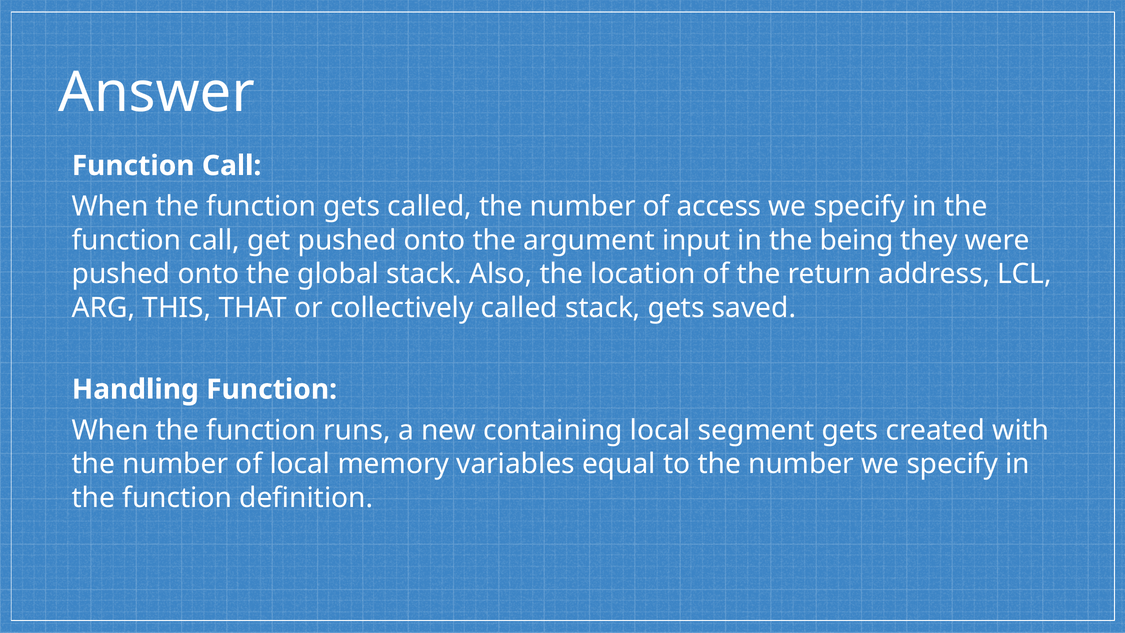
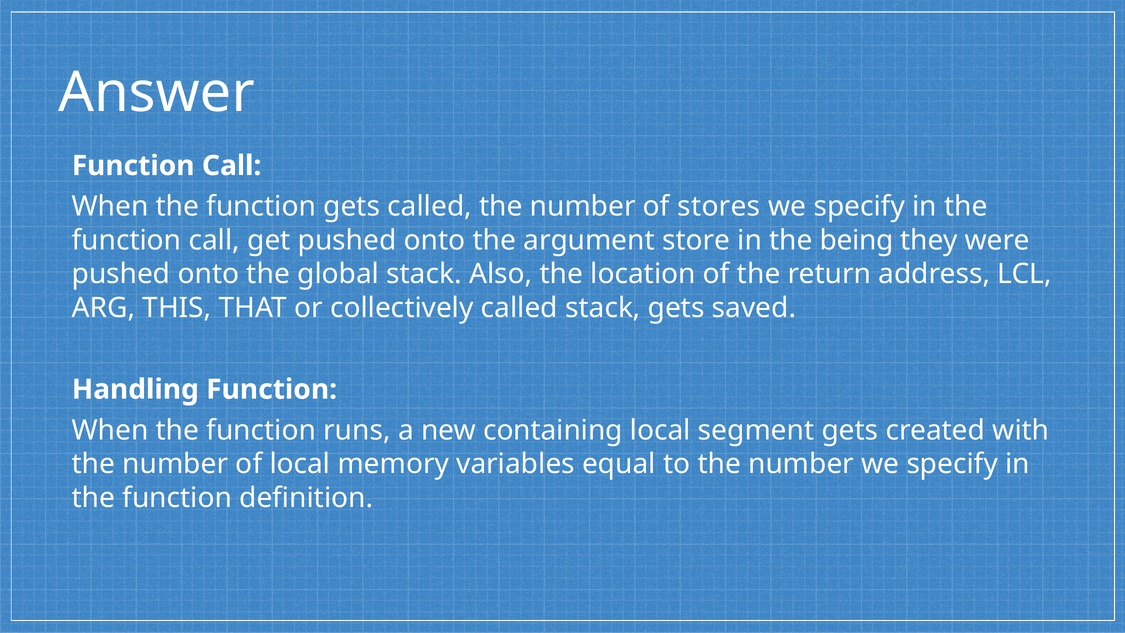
access: access -> stores (719, 207)
input: input -> store (696, 240)
